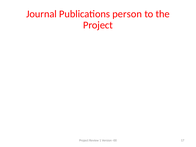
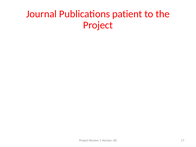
person: person -> patient (127, 14)
